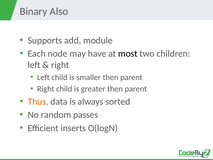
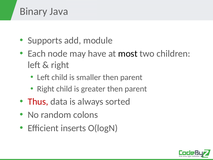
Also: Also -> Java (59, 11)
Thus colour: orange -> red (38, 101)
passes: passes -> colons (86, 115)
